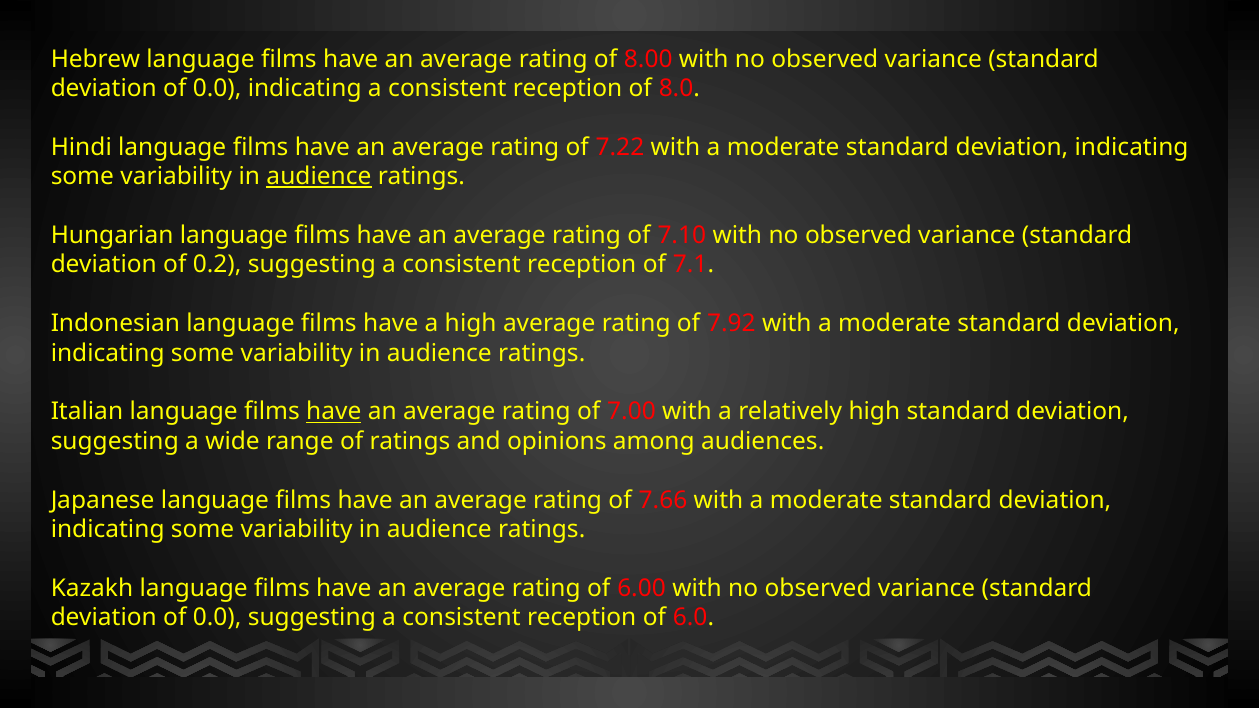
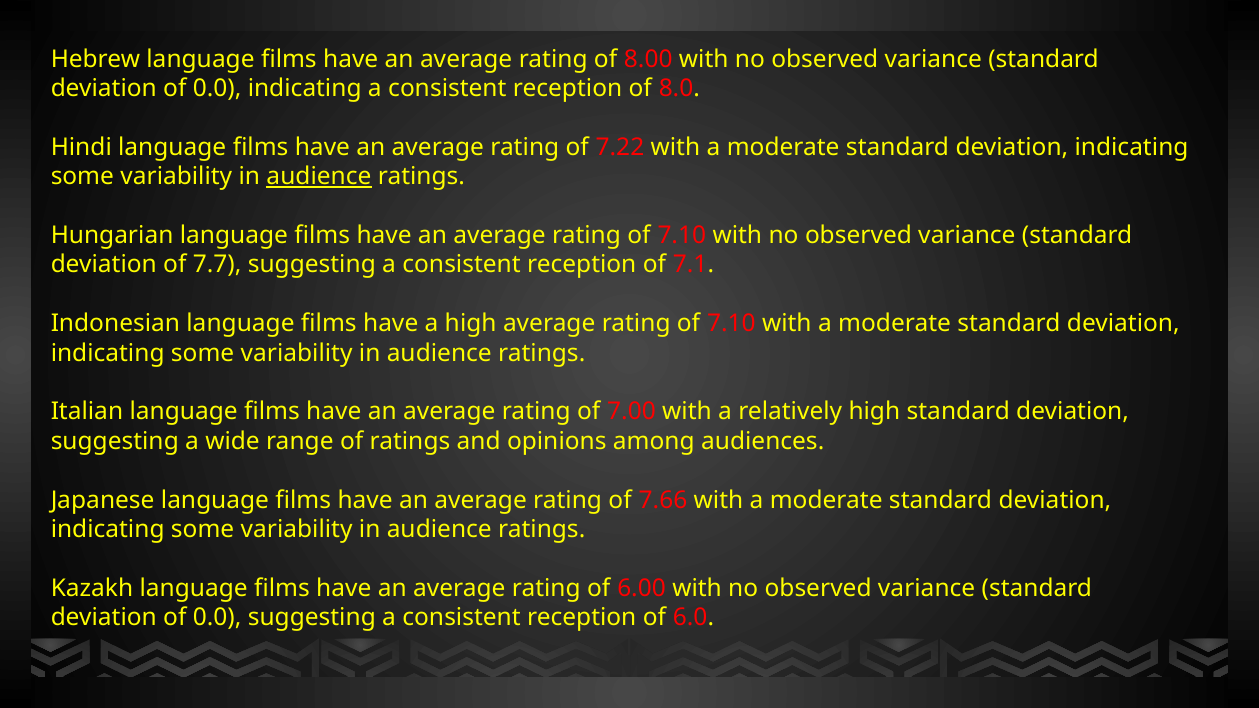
0.2: 0.2 -> 7.7 (217, 265)
7.92: 7.92 -> 7.10 (731, 324)
have underline: present -> none (334, 412)
